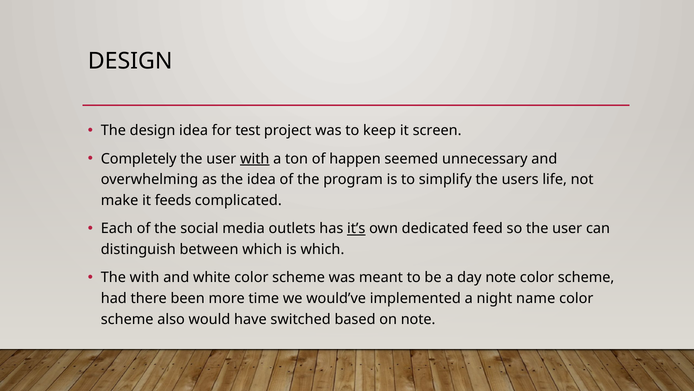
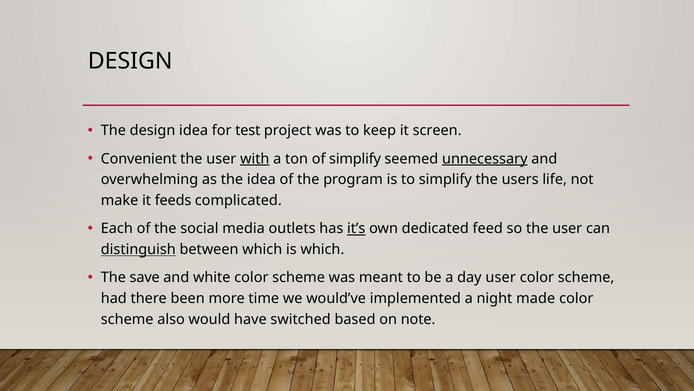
Completely: Completely -> Convenient (139, 159)
of happen: happen -> simplify (355, 159)
unnecessary underline: none -> present (485, 159)
distinguish underline: none -> present (138, 249)
The with: with -> save (145, 277)
day note: note -> user (501, 277)
name: name -> made (536, 298)
